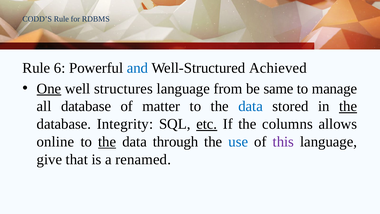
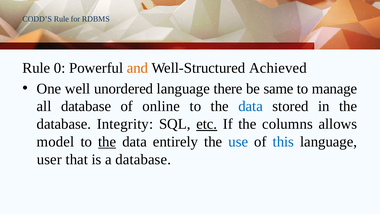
6: 6 -> 0 (60, 68)
and colour: blue -> orange (137, 68)
One underline: present -> none (49, 89)
structures: structures -> unordered (124, 89)
from: from -> there (228, 89)
matter: matter -> online (161, 106)
the underline: present -> none (348, 106)
online: online -> model (55, 142)
through: through -> entirely (176, 142)
this colour: purple -> blue (283, 142)
give: give -> user (49, 159)
a renamed: renamed -> database (143, 159)
